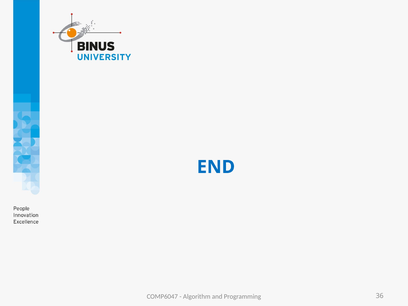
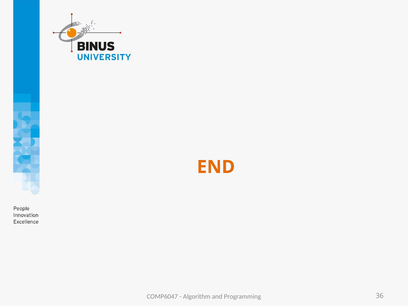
END colour: blue -> orange (216, 167)
